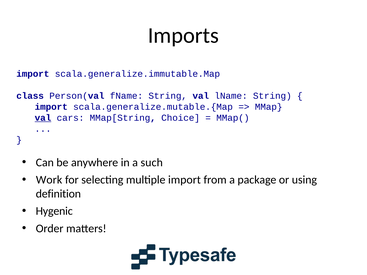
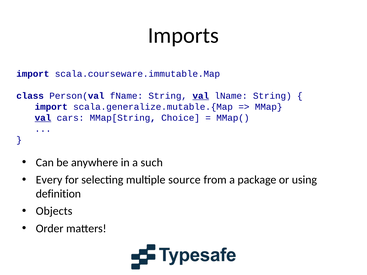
scala.generalize.immutable.Map: scala.generalize.immutable.Map -> scala.courseware.immutable.Map (137, 74)
val underline: none -> present (201, 96)
Work: Work -> Every (49, 180)
multiple import: import -> source (184, 180)
Hygenic: Hygenic -> Objects (54, 211)
